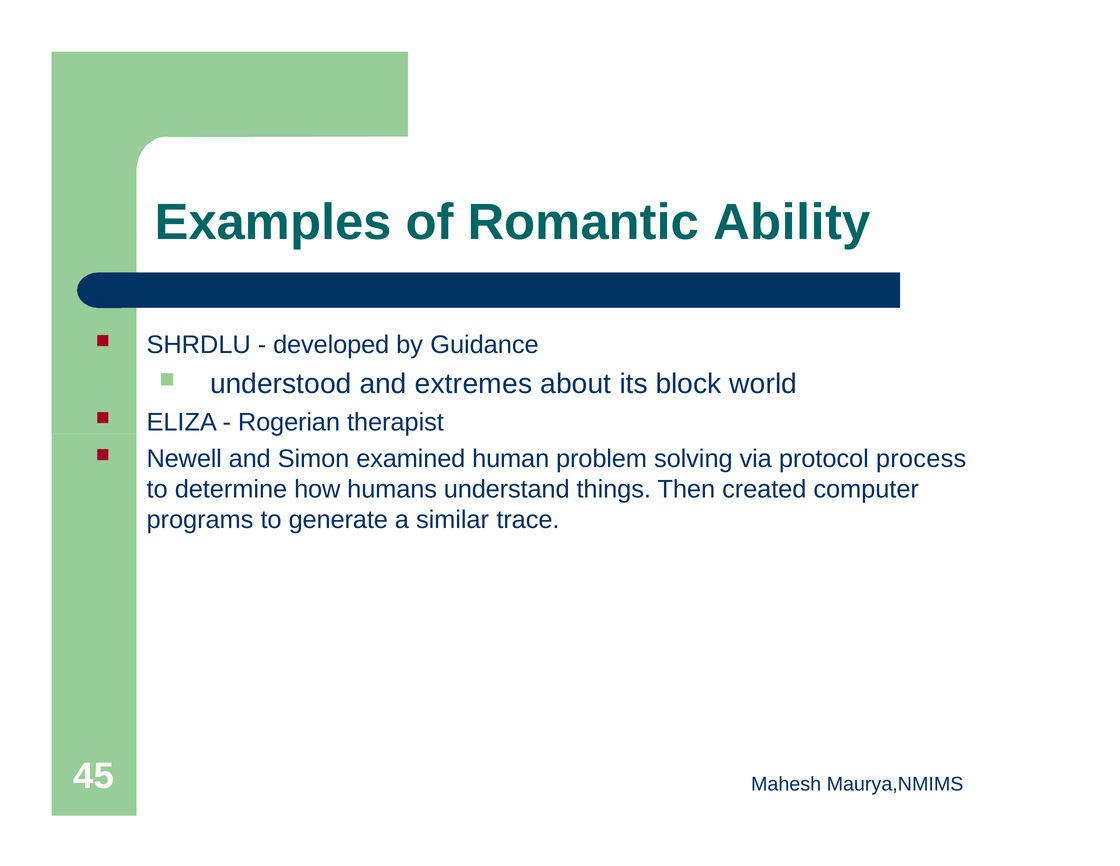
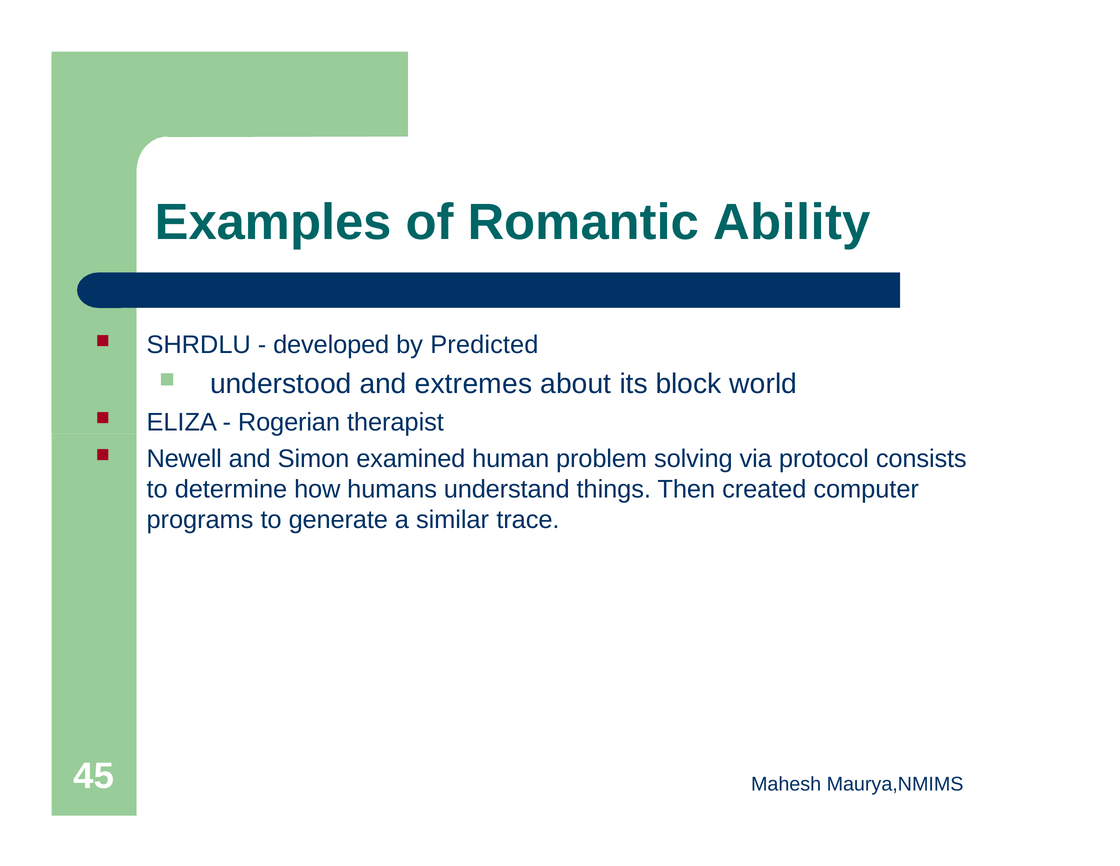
Guidance: Guidance -> Predicted (484, 345)
process: process -> consists (921, 459)
